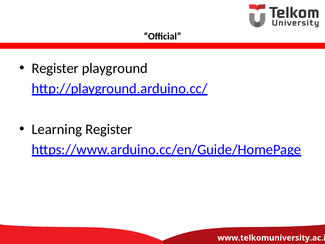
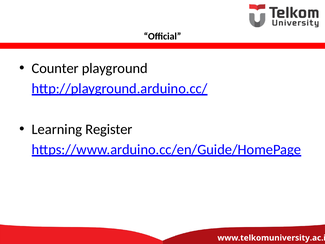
Register: Register -> Counter (55, 68)
